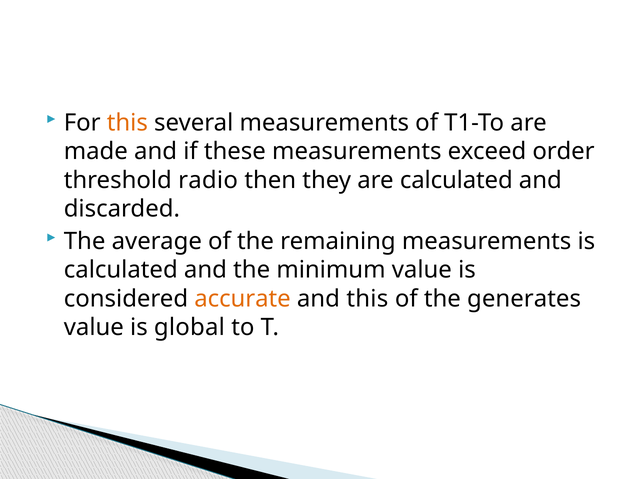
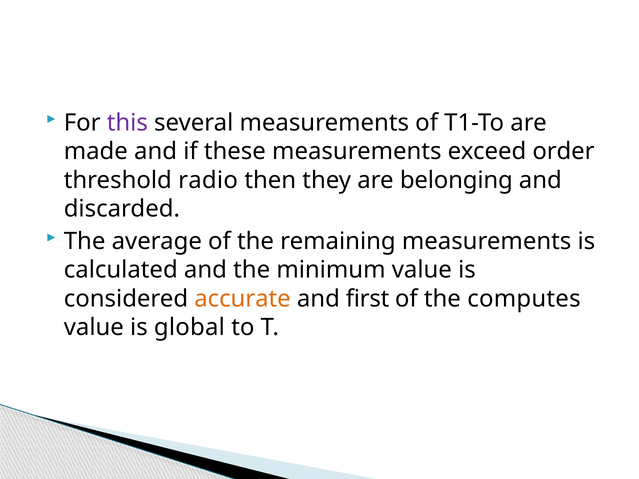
this colour: orange -> purple (127, 123)
are calculated: calculated -> belonging (456, 180)
and this: this -> first (368, 299)
generates: generates -> computes (524, 299)
